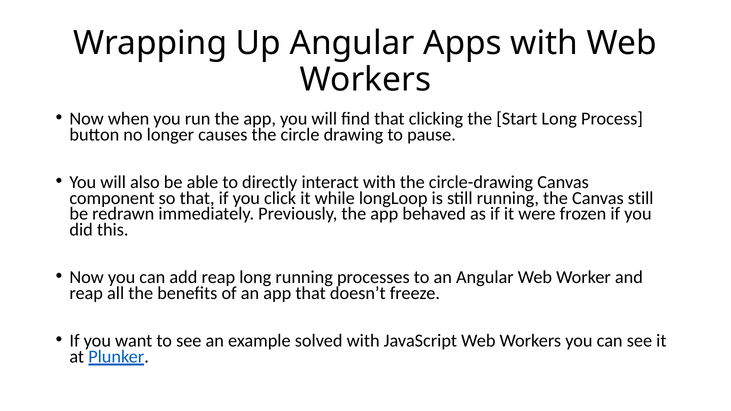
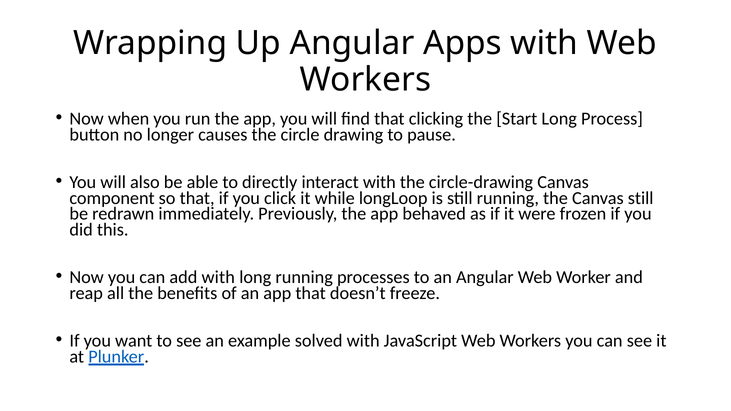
add reap: reap -> with (218, 277)
